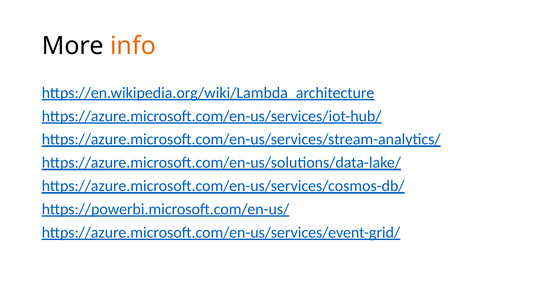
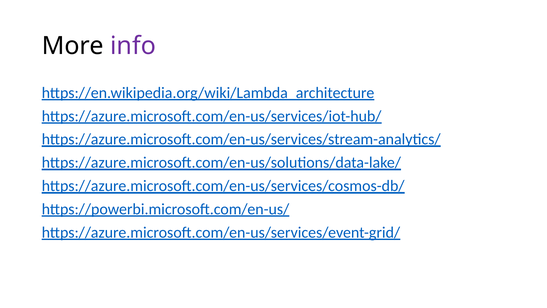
info colour: orange -> purple (133, 46)
